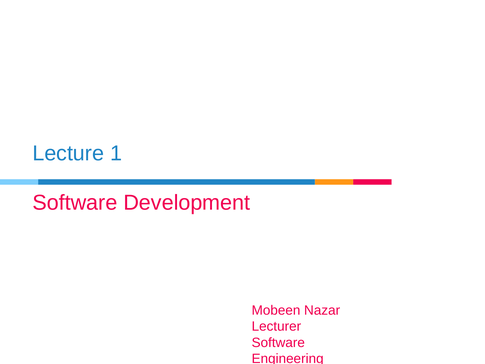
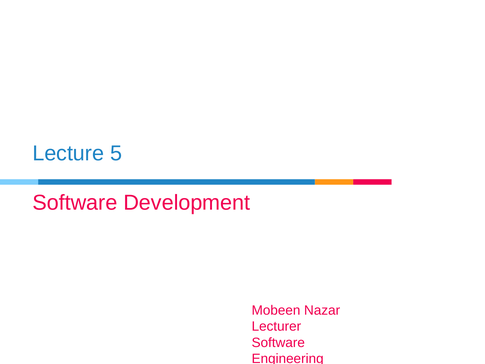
1: 1 -> 5 (116, 153)
